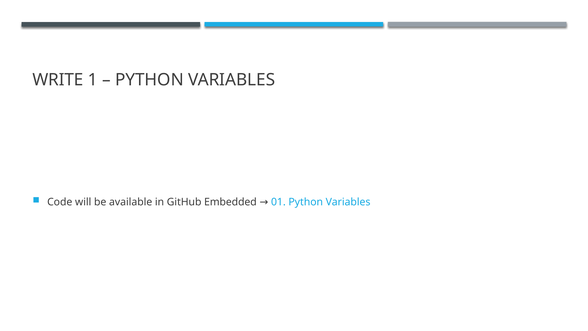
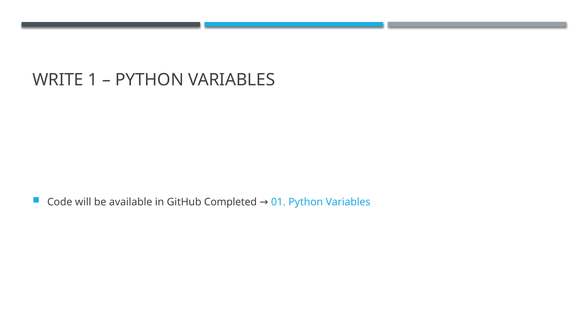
Embedded: Embedded -> Completed (230, 202)
